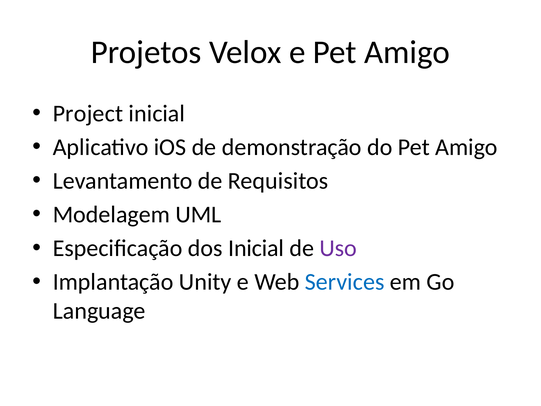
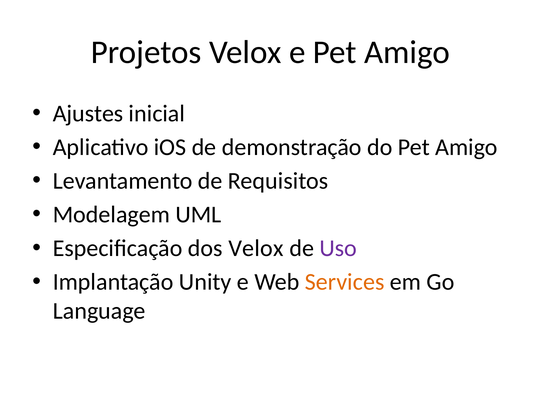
Project: Project -> Ajustes (88, 113)
dos Inicial: Inicial -> Velox (256, 248)
Services colour: blue -> orange (345, 282)
